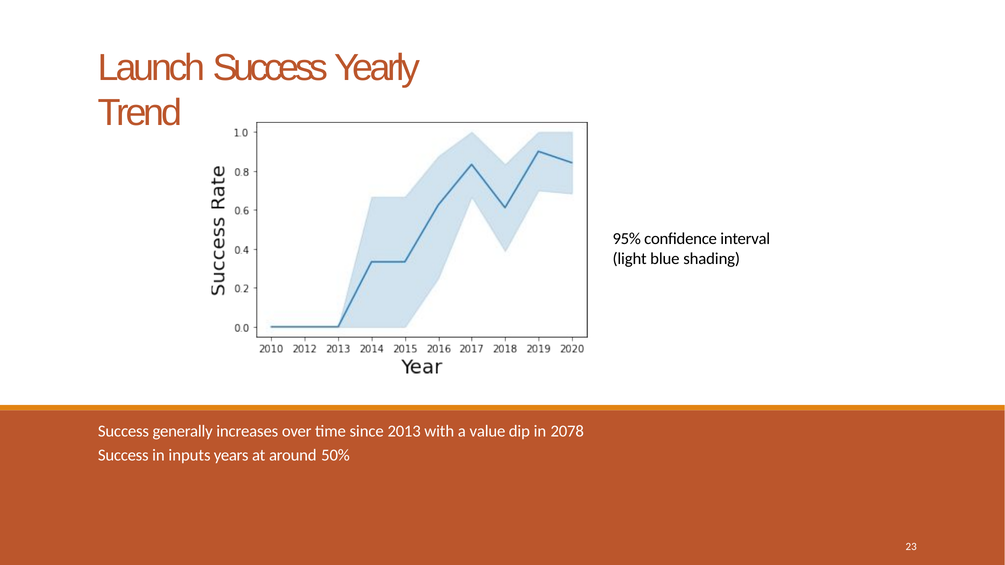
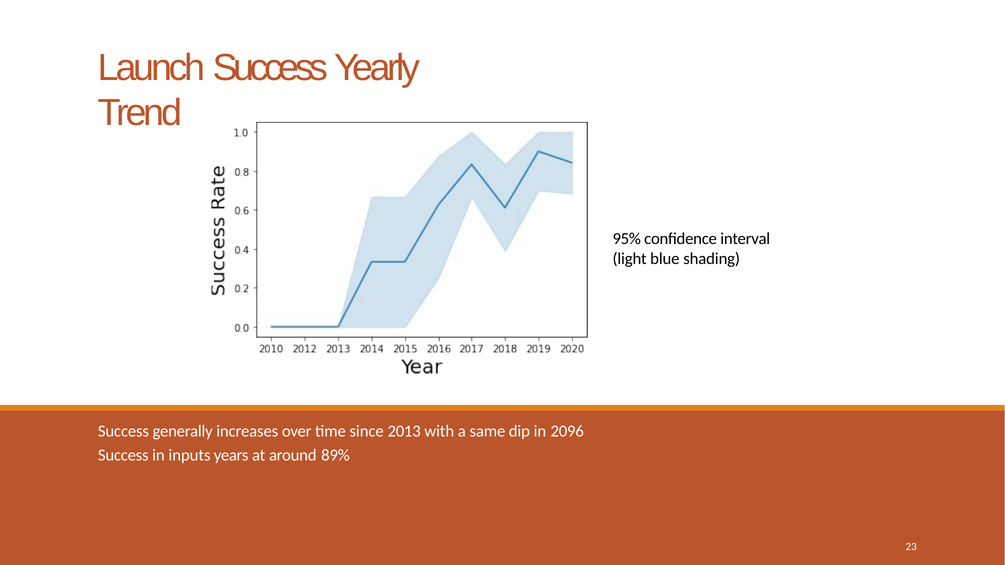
value: value -> same (487, 431)
2078: 2078 -> 2096 (567, 431)
50%: 50% -> 89% (335, 456)
